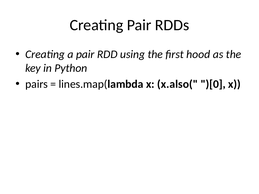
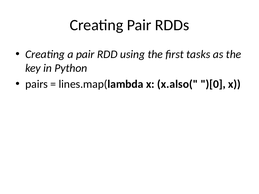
hood: hood -> tasks (198, 54)
